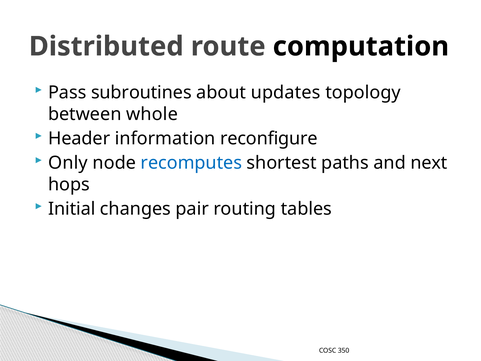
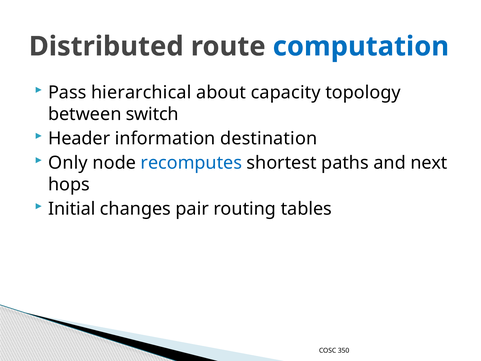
computation colour: black -> blue (361, 46)
subroutines: subroutines -> hierarchical (141, 92)
updates: updates -> capacity (286, 92)
whole: whole -> switch (152, 114)
reconfigure: reconfigure -> destination (269, 138)
